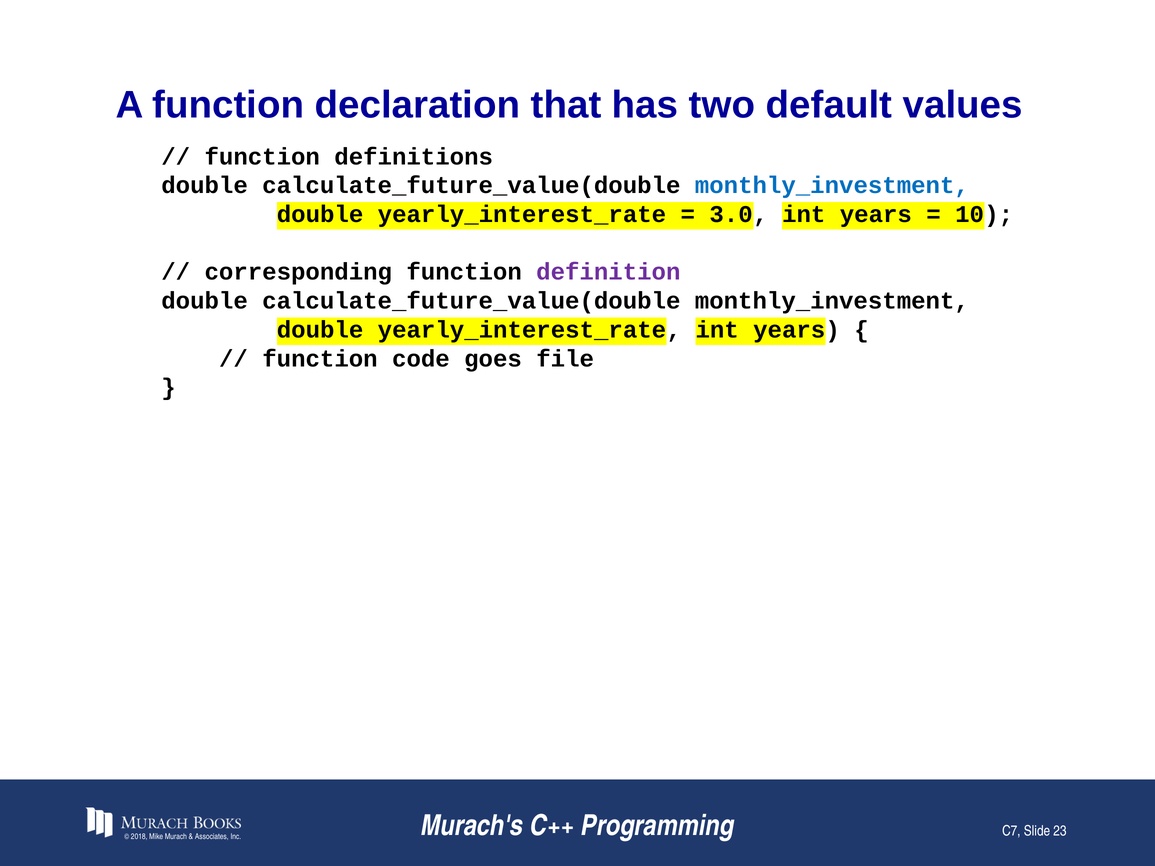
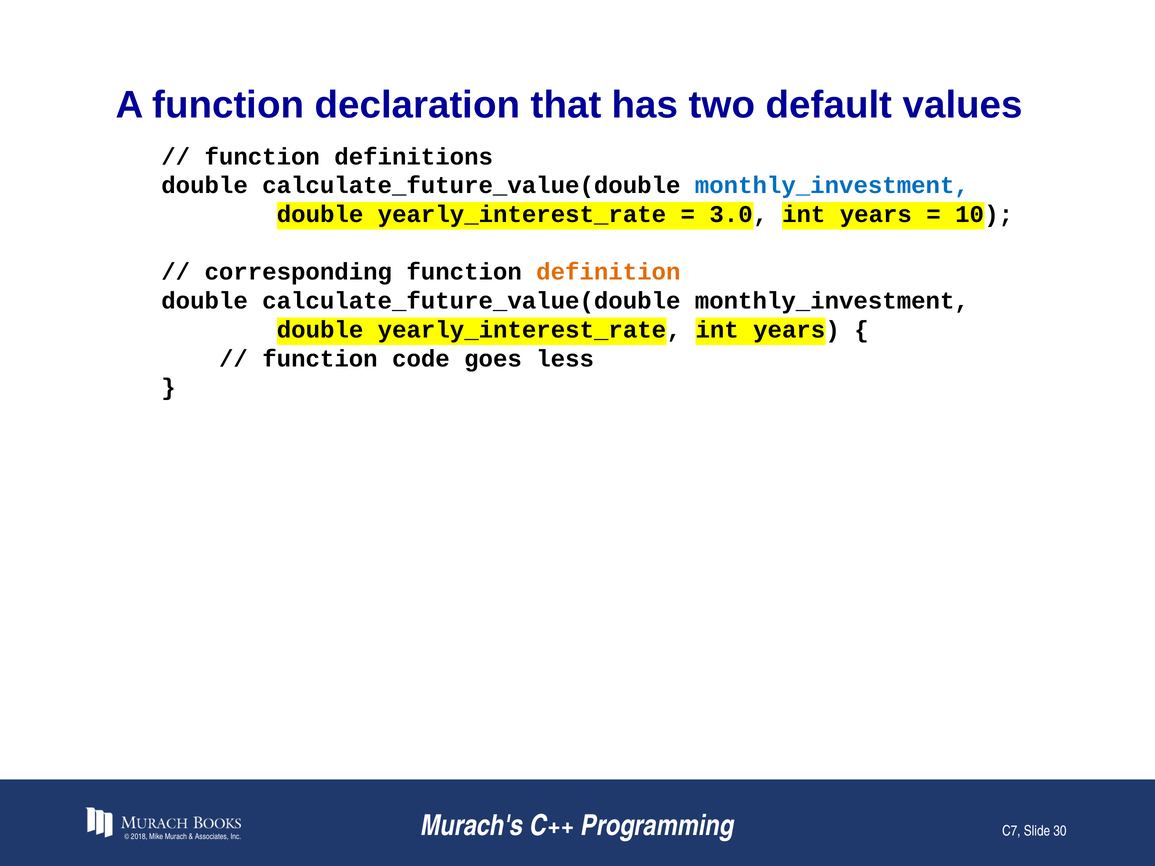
definition colour: purple -> orange (608, 272)
file: file -> less (565, 359)
23: 23 -> 30 (1060, 831)
